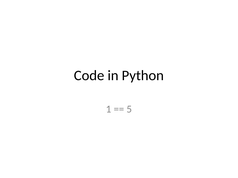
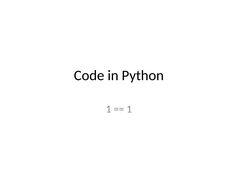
5: 5 -> 1 (129, 109)
